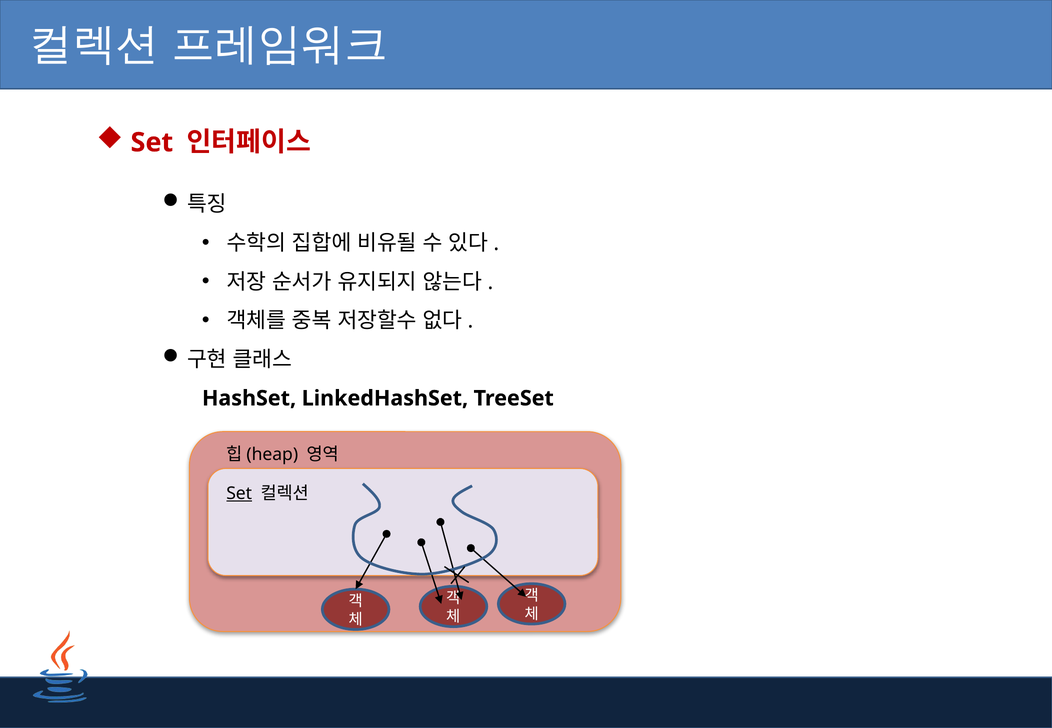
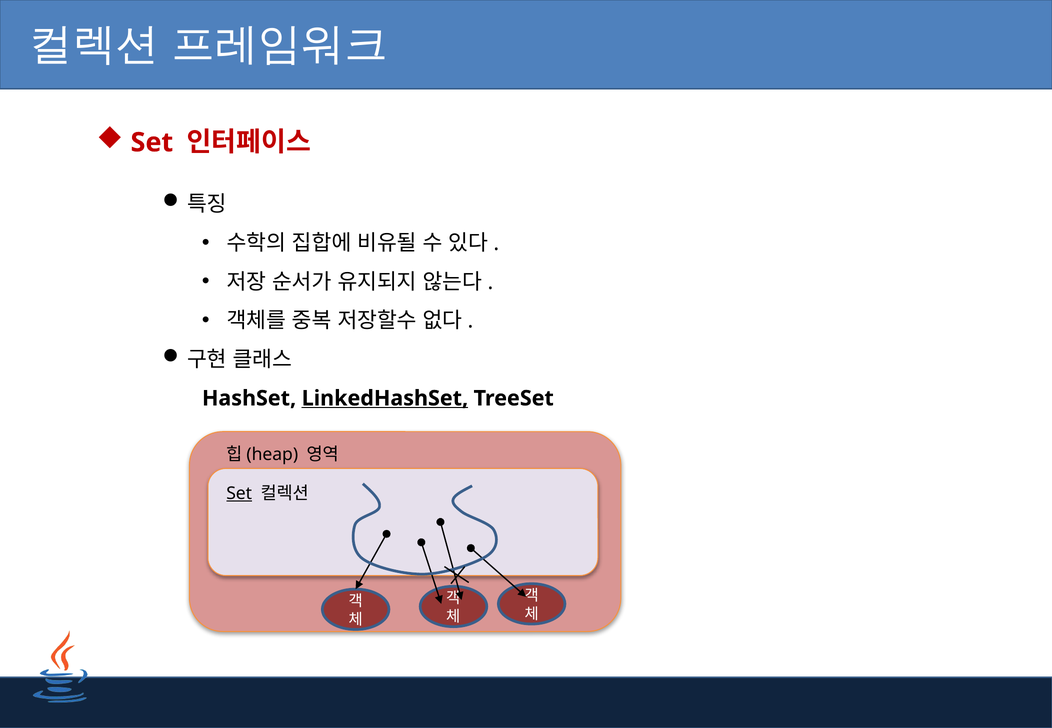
LinkedHashSet underline: none -> present (385, 398)
